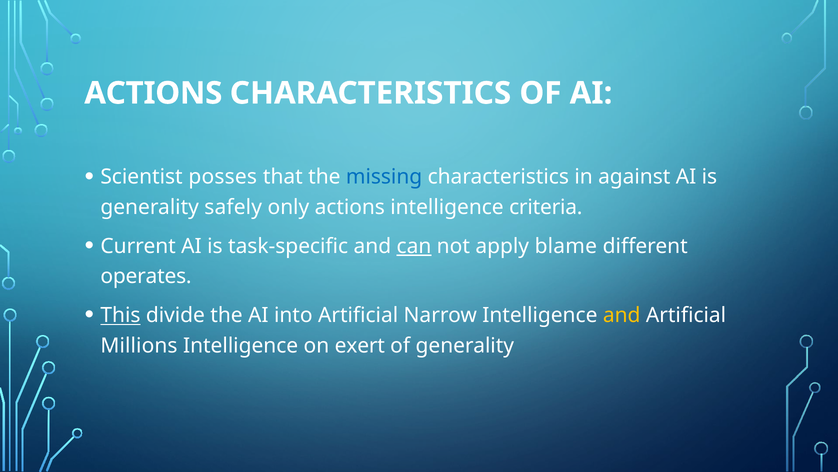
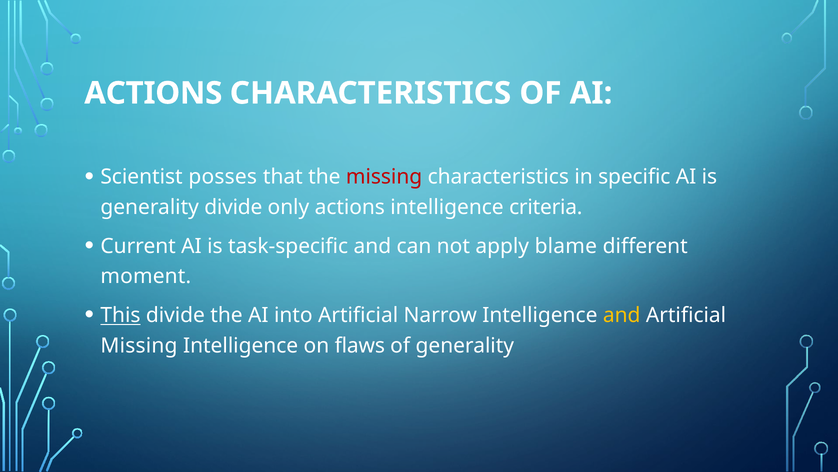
missing colour: blue -> red (384, 177)
against: against -> specific (634, 177)
generality safely: safely -> divide (233, 207)
can underline: present -> none (414, 246)
operates: operates -> moment (146, 276)
Millions: Millions -> Missing (139, 345)
exert: exert -> flaws (360, 345)
